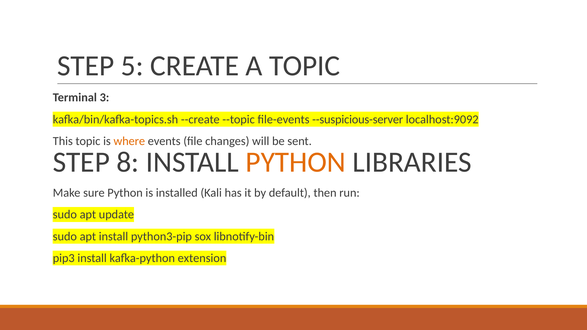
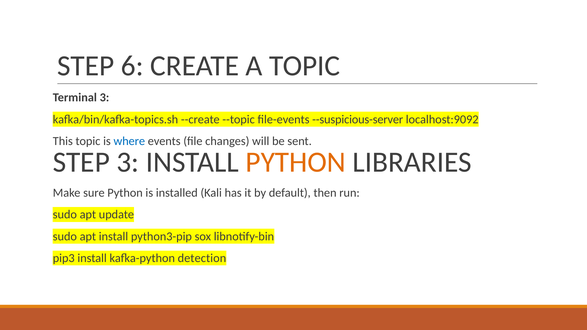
5: 5 -> 6 (132, 66)
where colour: orange -> blue (129, 141)
STEP 8: 8 -> 3 (128, 162)
extension: extension -> detection (202, 258)
